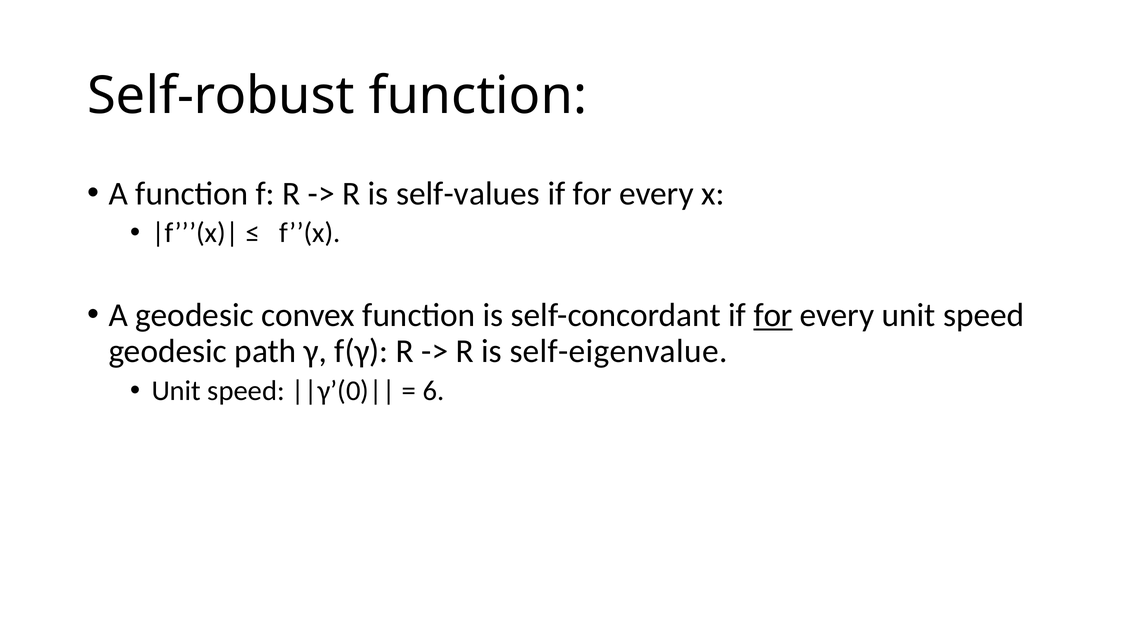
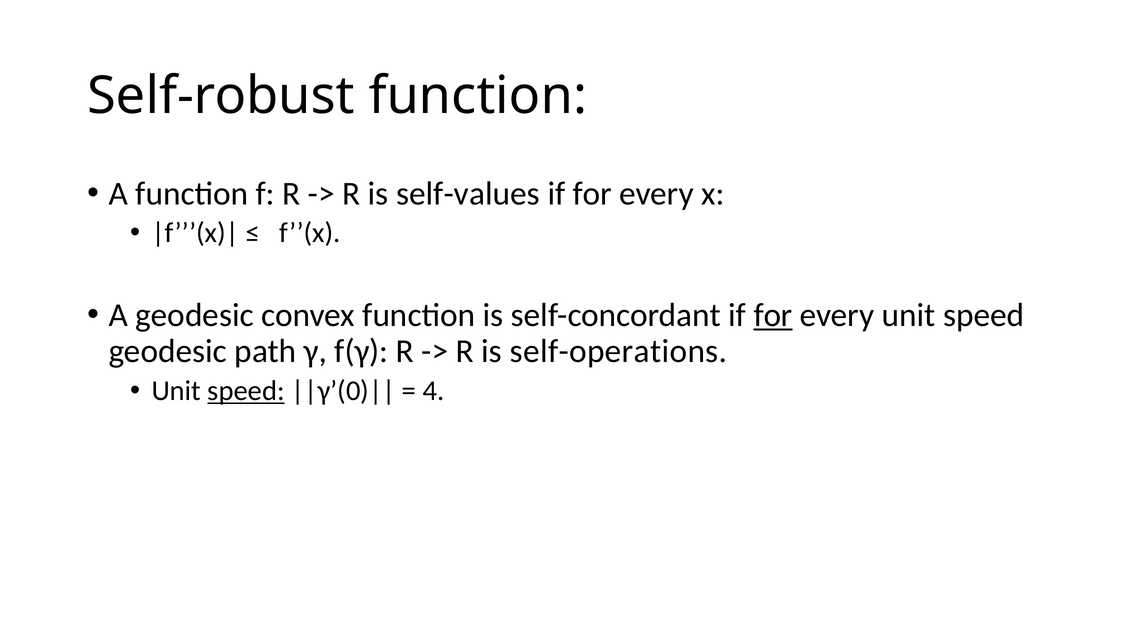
self-eigenvalue: self-eigenvalue -> self-operations (619, 351)
speed underline: none -> present (246, 391)
6: 6 -> 4 (434, 391)
